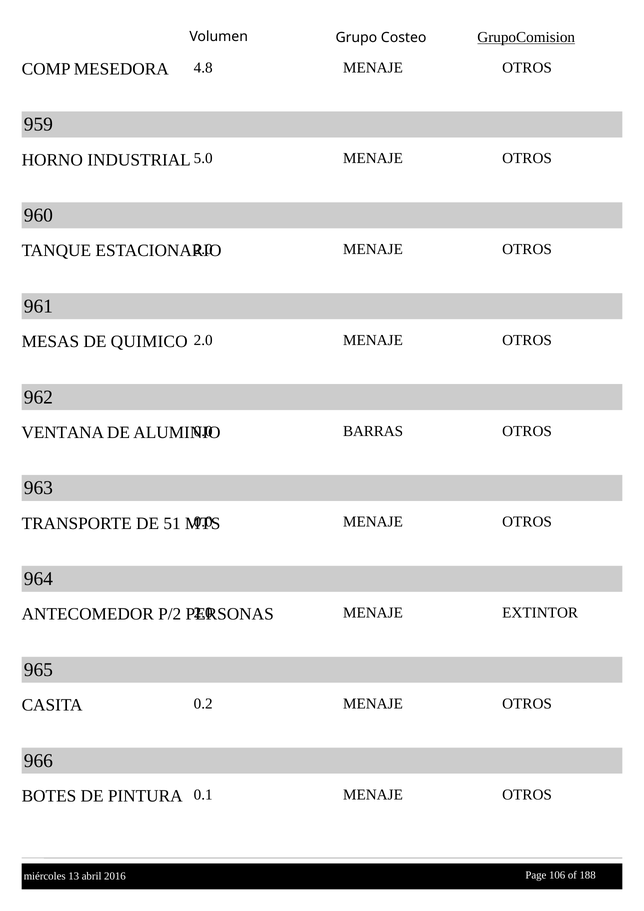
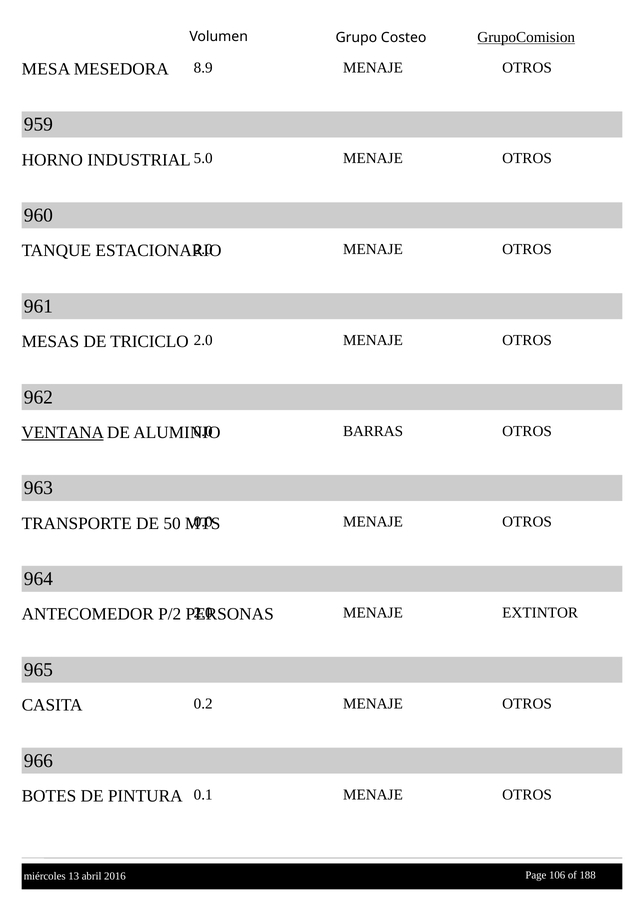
COMP: COMP -> MESA (46, 69)
4.8: 4.8 -> 8.9 (203, 68)
QUIMICO: QUIMICO -> TRICICLO (149, 342)
VENTANA underline: none -> present (63, 433)
51: 51 -> 50 (172, 524)
